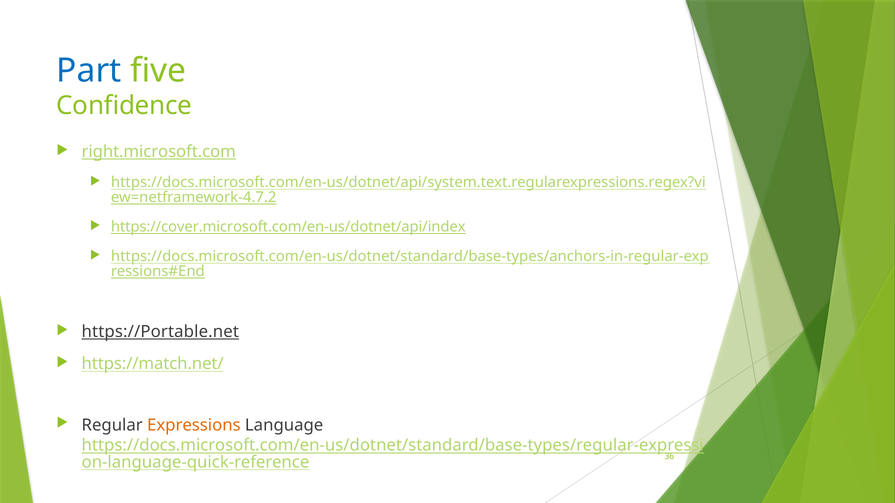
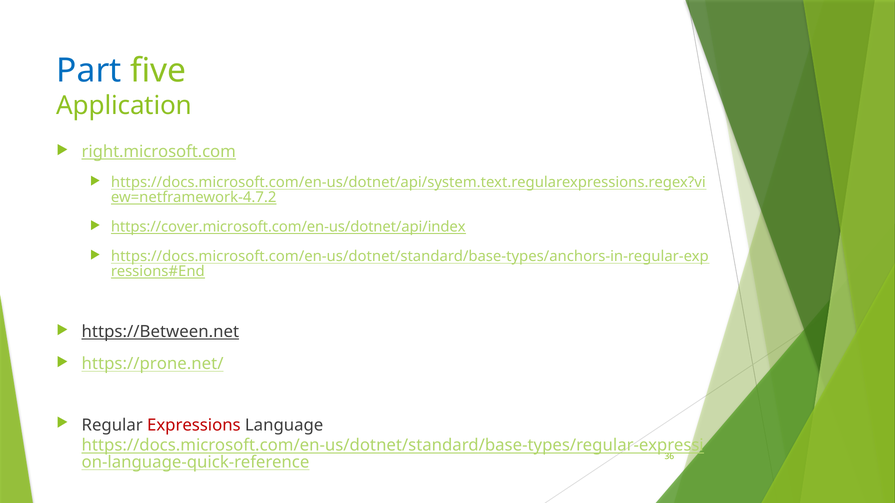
Confidence: Confidence -> Application (124, 106)
https://Portable.net: https://Portable.net -> https://Between.net (160, 332)
https://match.net/: https://match.net/ -> https://prone.net/ (153, 364)
Expressions colour: orange -> red (194, 426)
